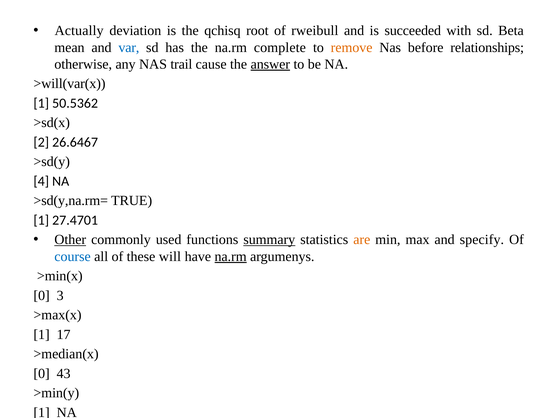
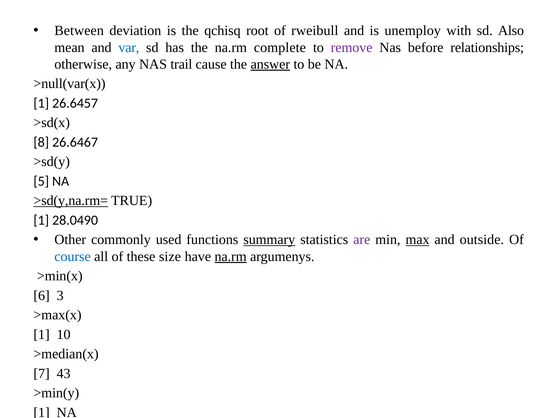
Actually: Actually -> Between (79, 31)
succeeded: succeeded -> unemploy (413, 31)
Beta: Beta -> Also (511, 31)
remove colour: orange -> purple (352, 47)
>will(var(x: >will(var(x -> >null(var(x (70, 84)
50.5362: 50.5362 -> 26.6457 (75, 103)
2: 2 -> 8 (41, 142)
4: 4 -> 5 (41, 181)
>sd(y,na.rm= underline: none -> present (71, 201)
27.4701: 27.4701 -> 28.0490 (75, 220)
Other underline: present -> none (70, 240)
are colour: orange -> purple (362, 240)
max underline: none -> present (418, 240)
specify: specify -> outside (482, 240)
will: will -> size (170, 257)
0: 0 -> 6 (42, 296)
17: 17 -> 10 (64, 335)
0: 0 -> 7 (42, 374)
